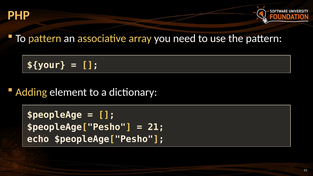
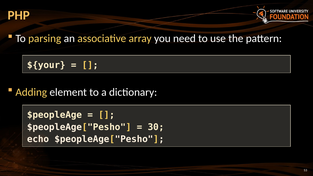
To pattern: pattern -> parsing (45, 39)
21: 21 -> 30 (156, 127)
